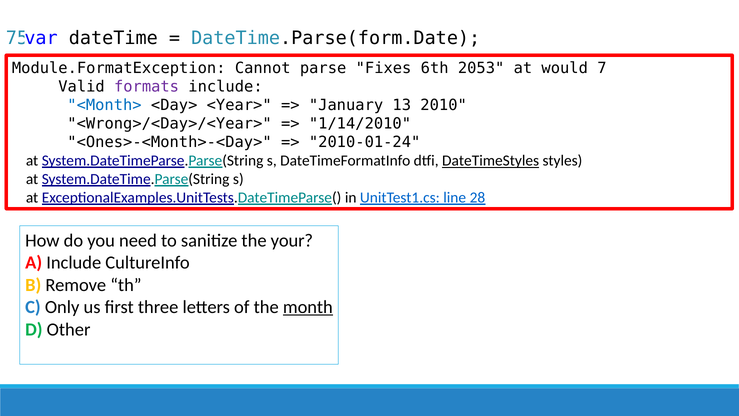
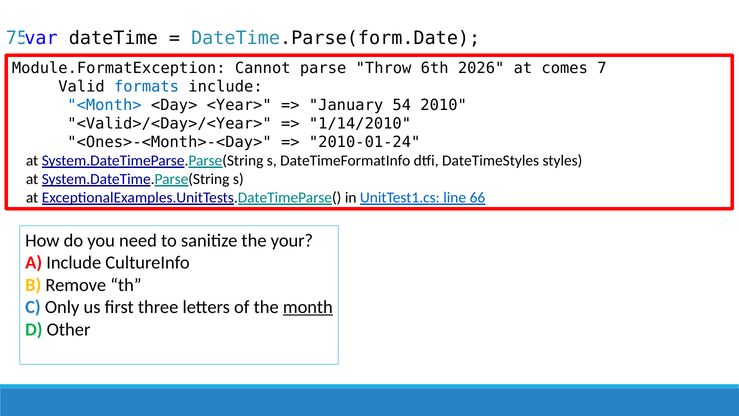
Fixes: Fixes -> Throw (384, 68)
2053: 2053 -> 2026 (481, 68)
would: would -> comes (565, 68)
formats colour: purple -> blue (147, 87)
13: 13 -> 54 (402, 105)
<Wrong>/<Day>/<Year>: <Wrong>/<Day>/<Year> -> <Valid>/<Day>/<Year> (170, 124)
DateTimeStyles underline: present -> none (491, 161)
28: 28 -> 66 (477, 198)
